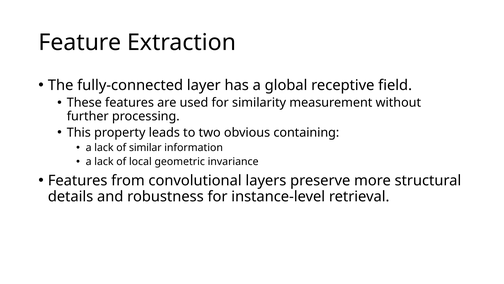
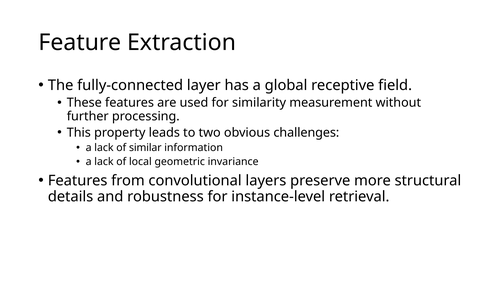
containing: containing -> challenges (306, 132)
